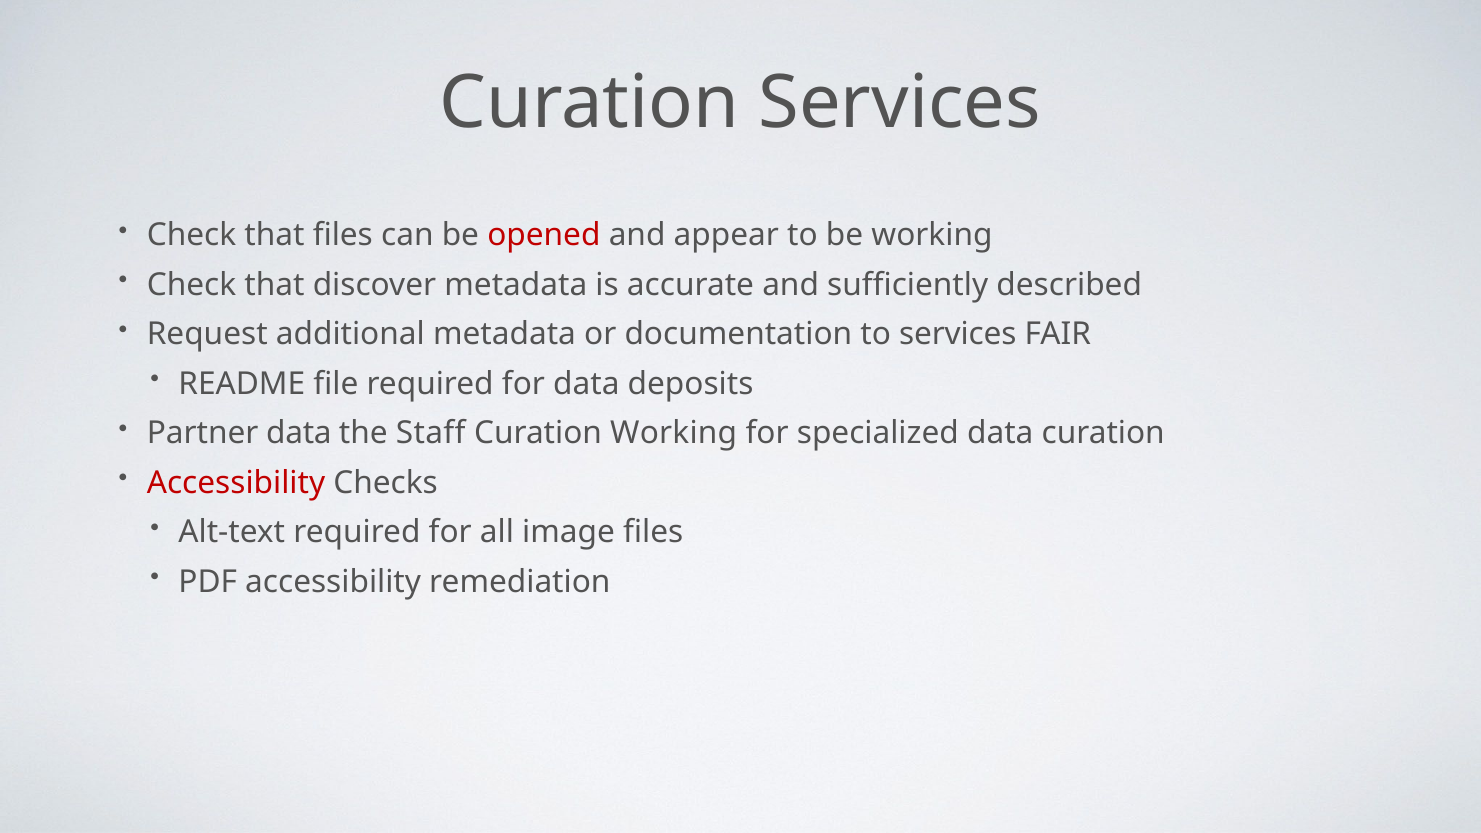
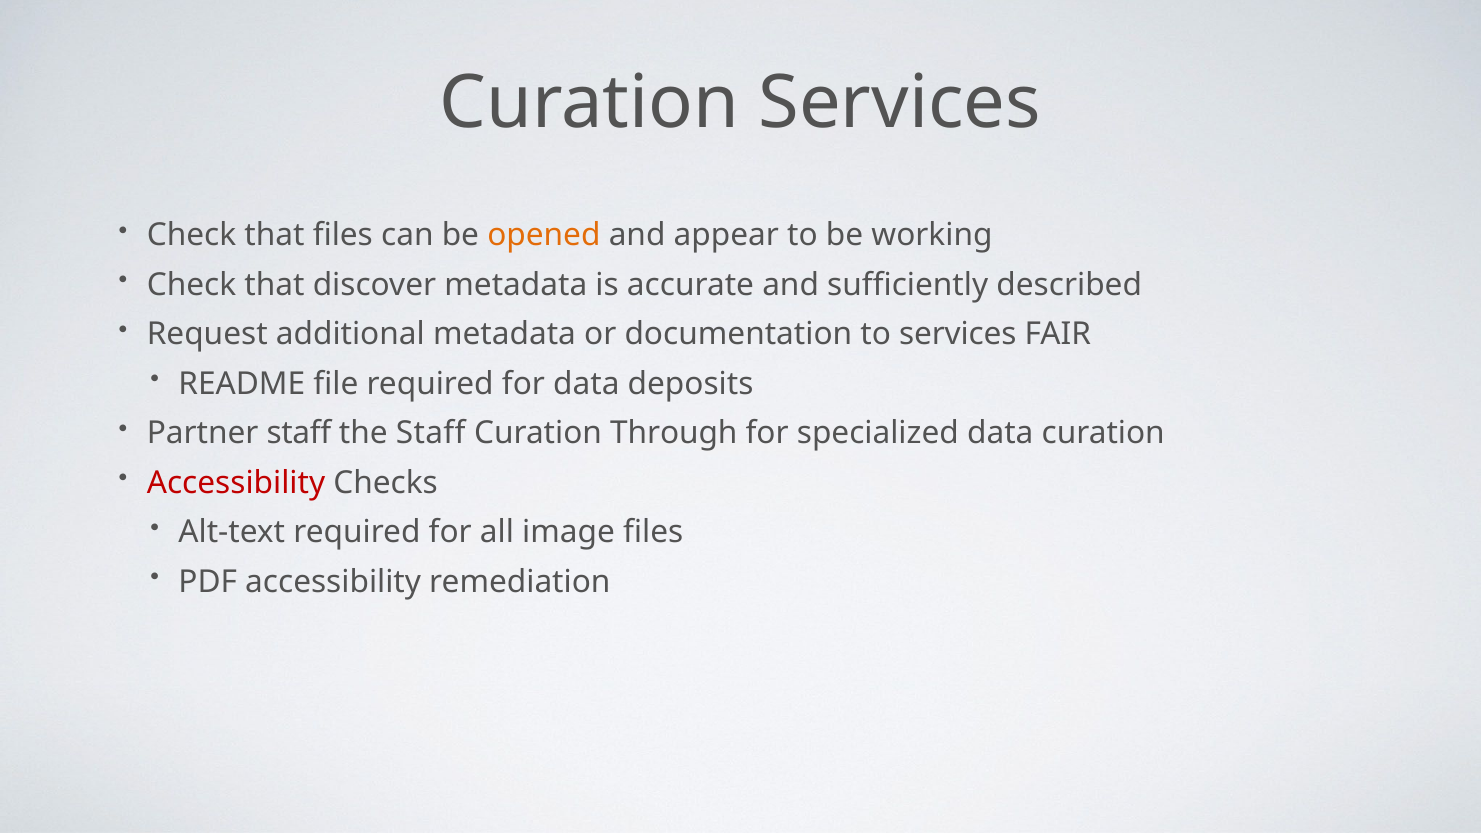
opened colour: red -> orange (544, 235)
Partner data: data -> staff (299, 433)
Curation Working: Working -> Through (674, 433)
